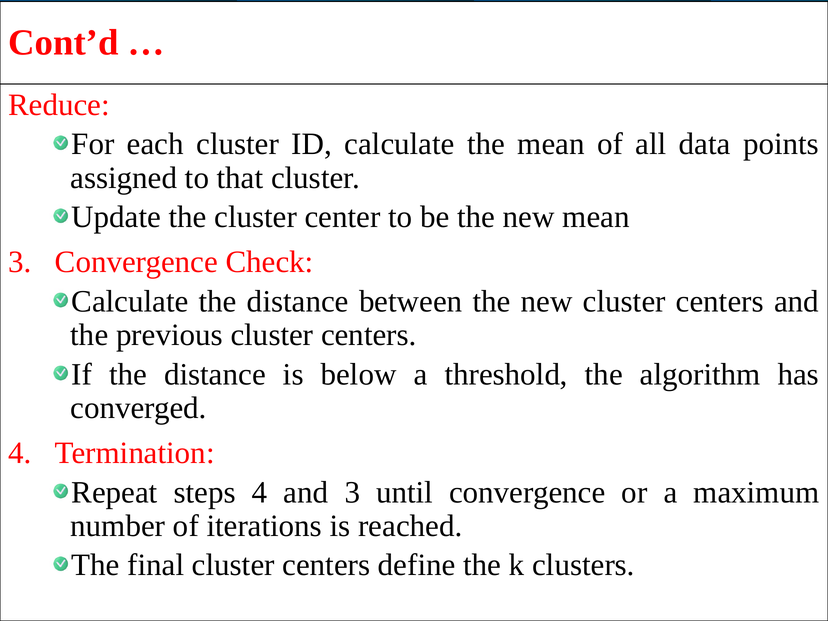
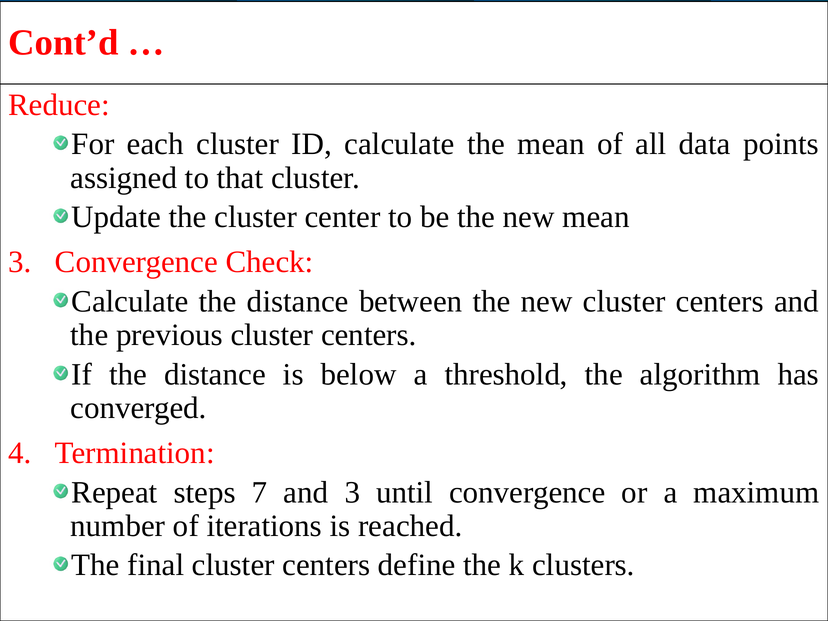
steps 4: 4 -> 7 (260, 492)
